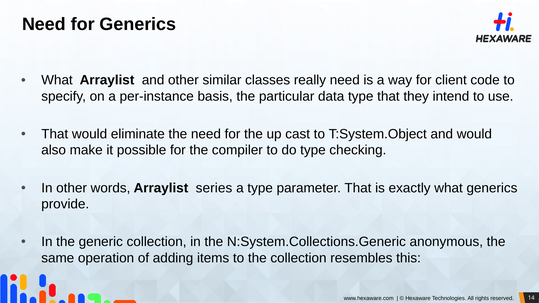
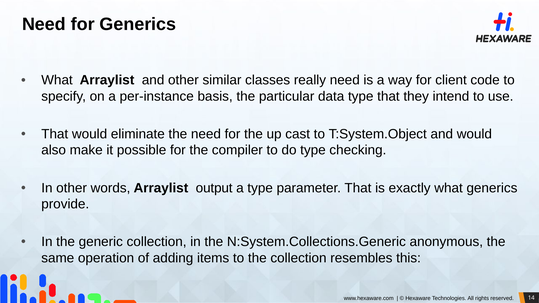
series: series -> output (214, 188)
